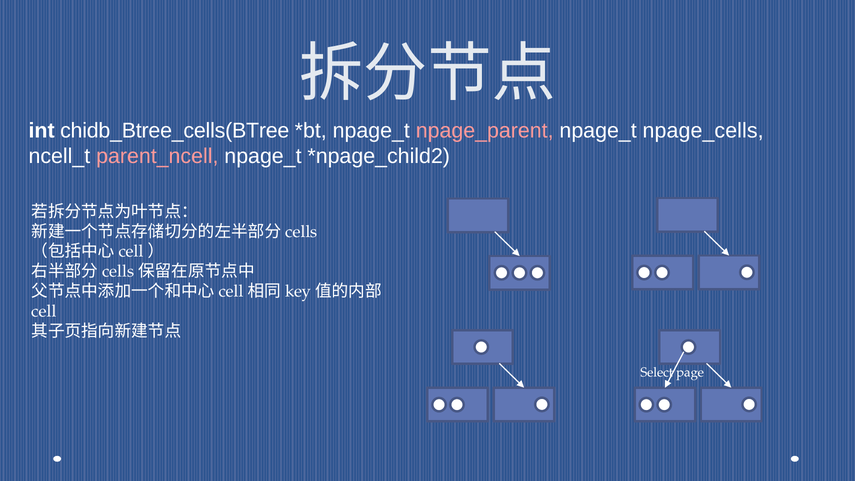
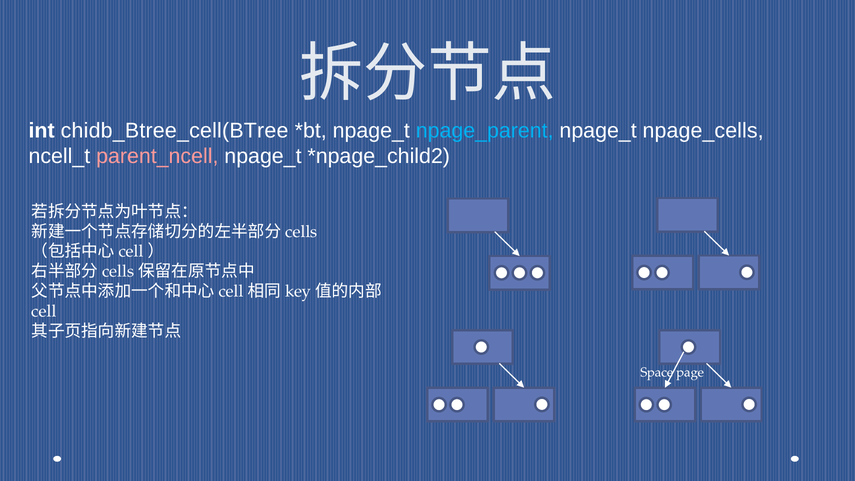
chidb_Btree_cells(BTree: chidb_Btree_cells(BTree -> chidb_Btree_cell(BTree (175, 131)
npage_parent colour: pink -> light blue (485, 131)
Select: Select -> Space (657, 372)
